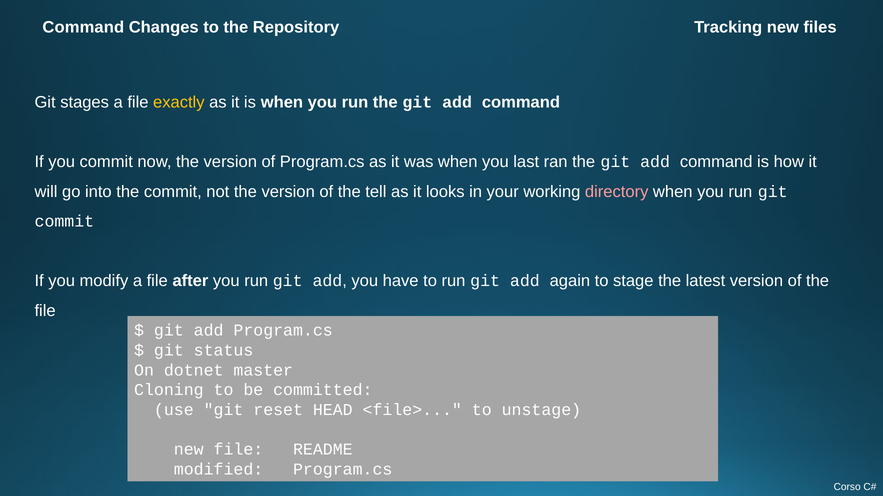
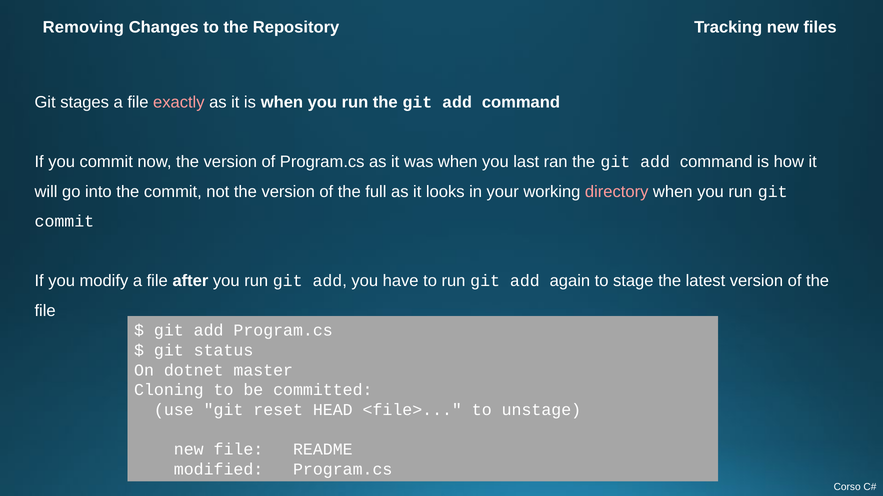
Command: Command -> Removing (83, 27)
exactly colour: yellow -> pink (179, 103)
tell: tell -> full (376, 192)
